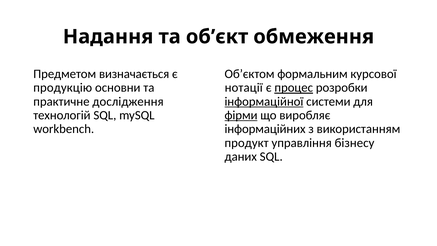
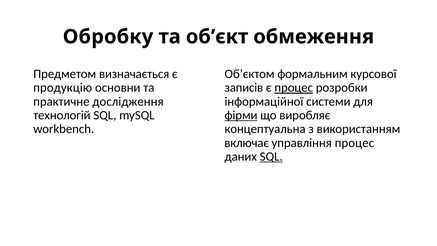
Надання: Надання -> Обробку (108, 37)
нотації: нотації -> записів (244, 88)
інформаційної underline: present -> none (264, 101)
інформаційних: інформаційних -> концептуальна (265, 129)
продукт: продукт -> включає (247, 143)
управління бізнесу: бізнесу -> процес (354, 143)
SQL underline: none -> present (271, 156)
